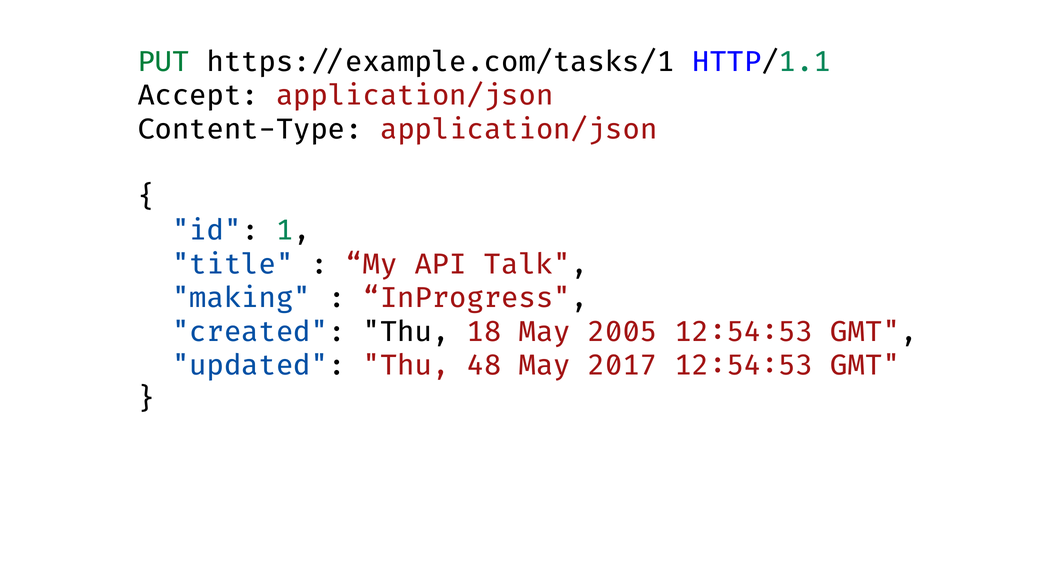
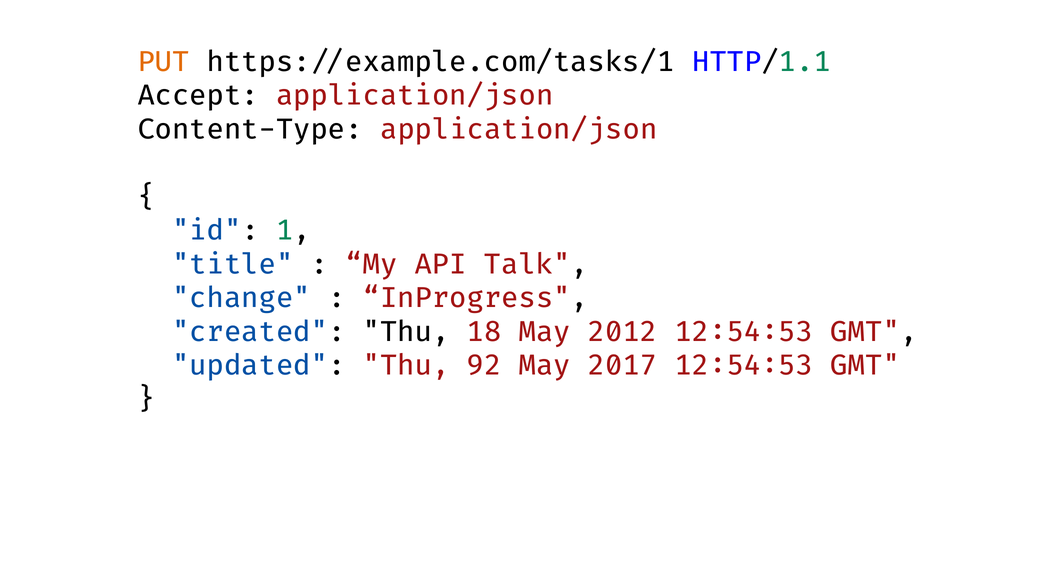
PUT colour: green -> orange (163, 62)
making: making -> change (241, 298)
2005: 2005 -> 2012 (623, 332)
48: 48 -> 92 (484, 366)
